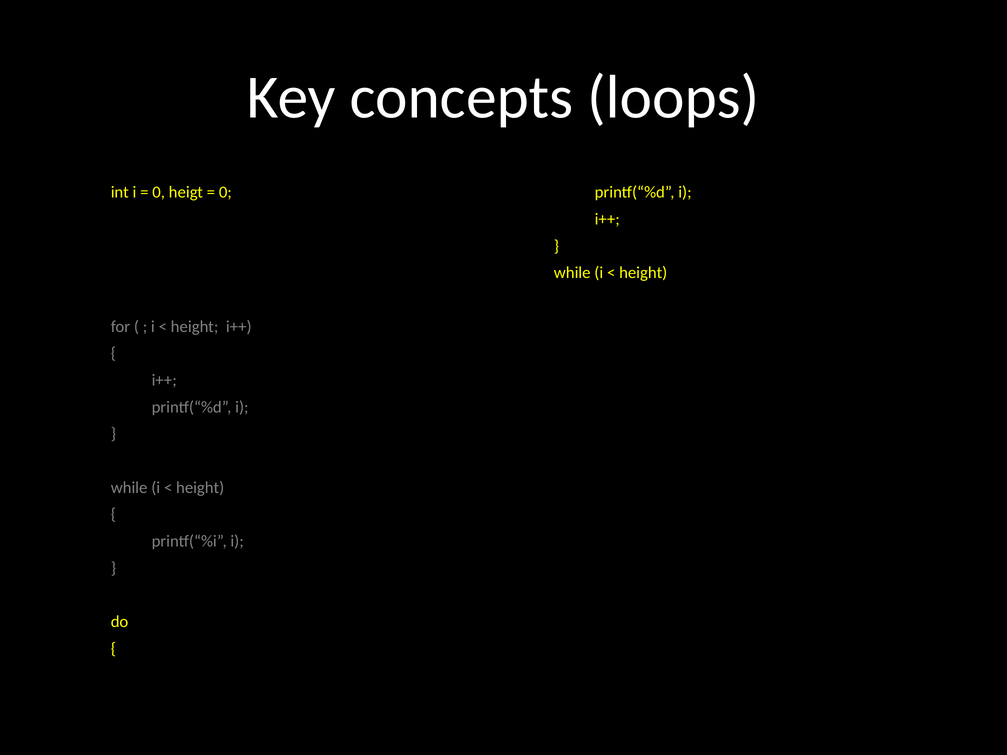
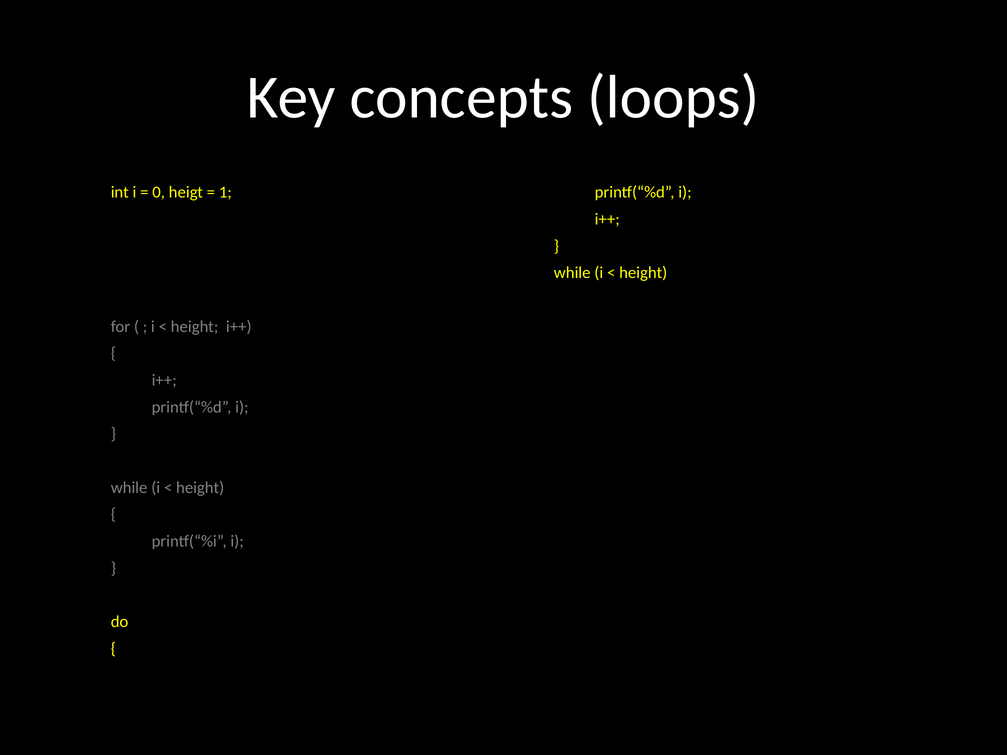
0: 0 -> 1 (225, 192)
